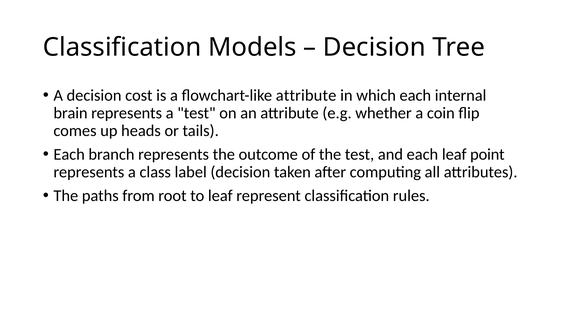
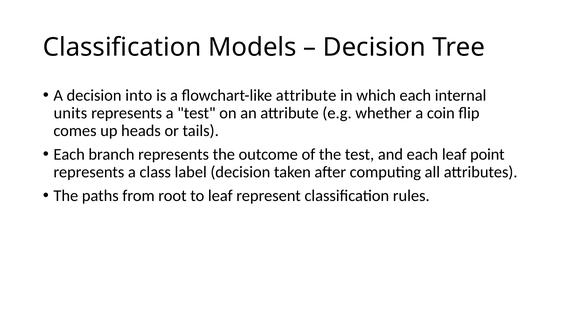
cost: cost -> into (139, 95)
brain: brain -> units (70, 113)
